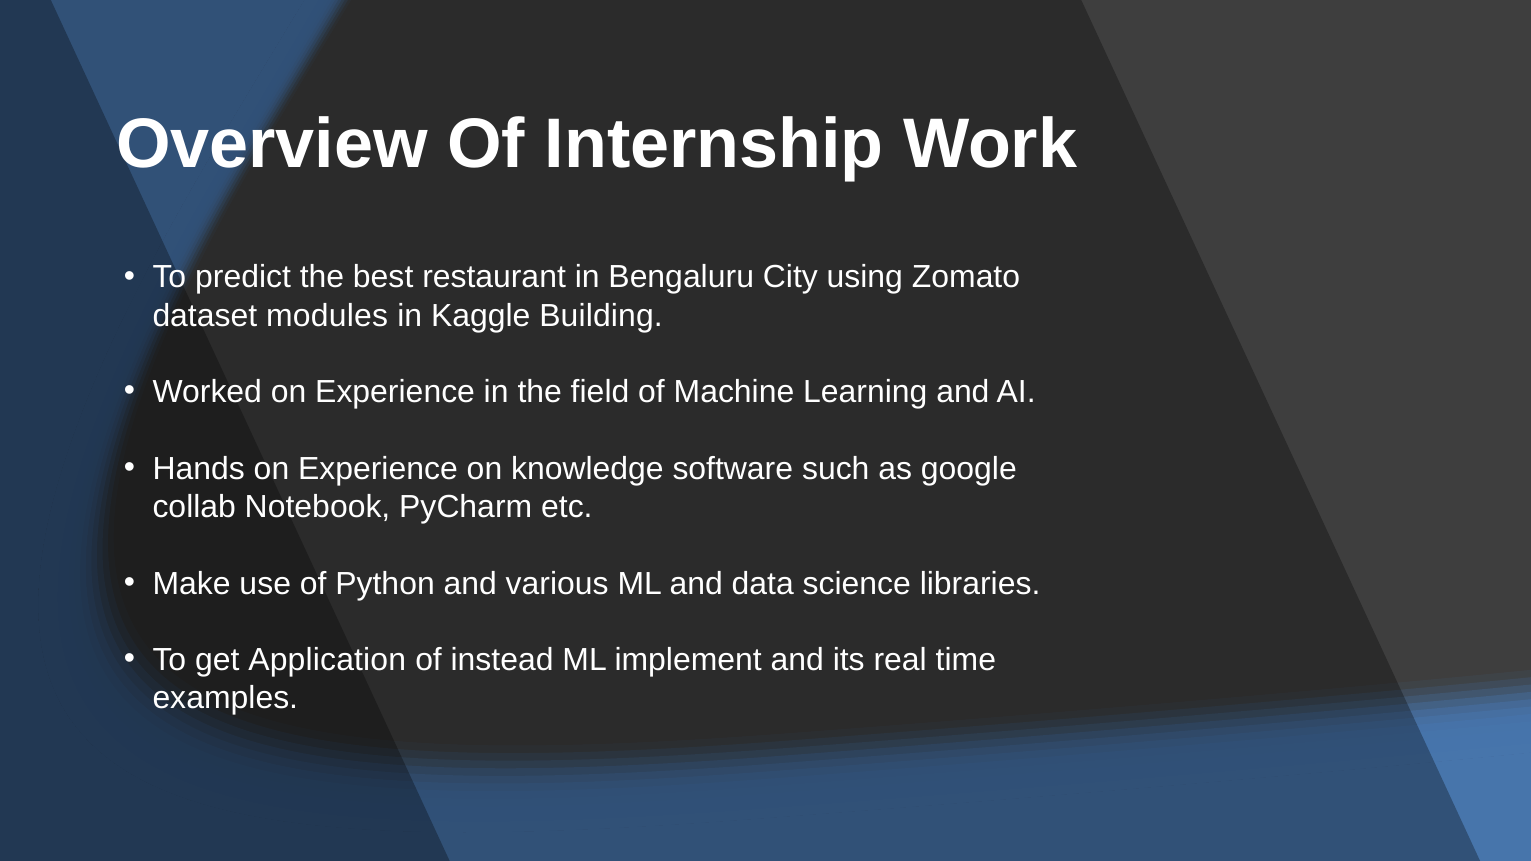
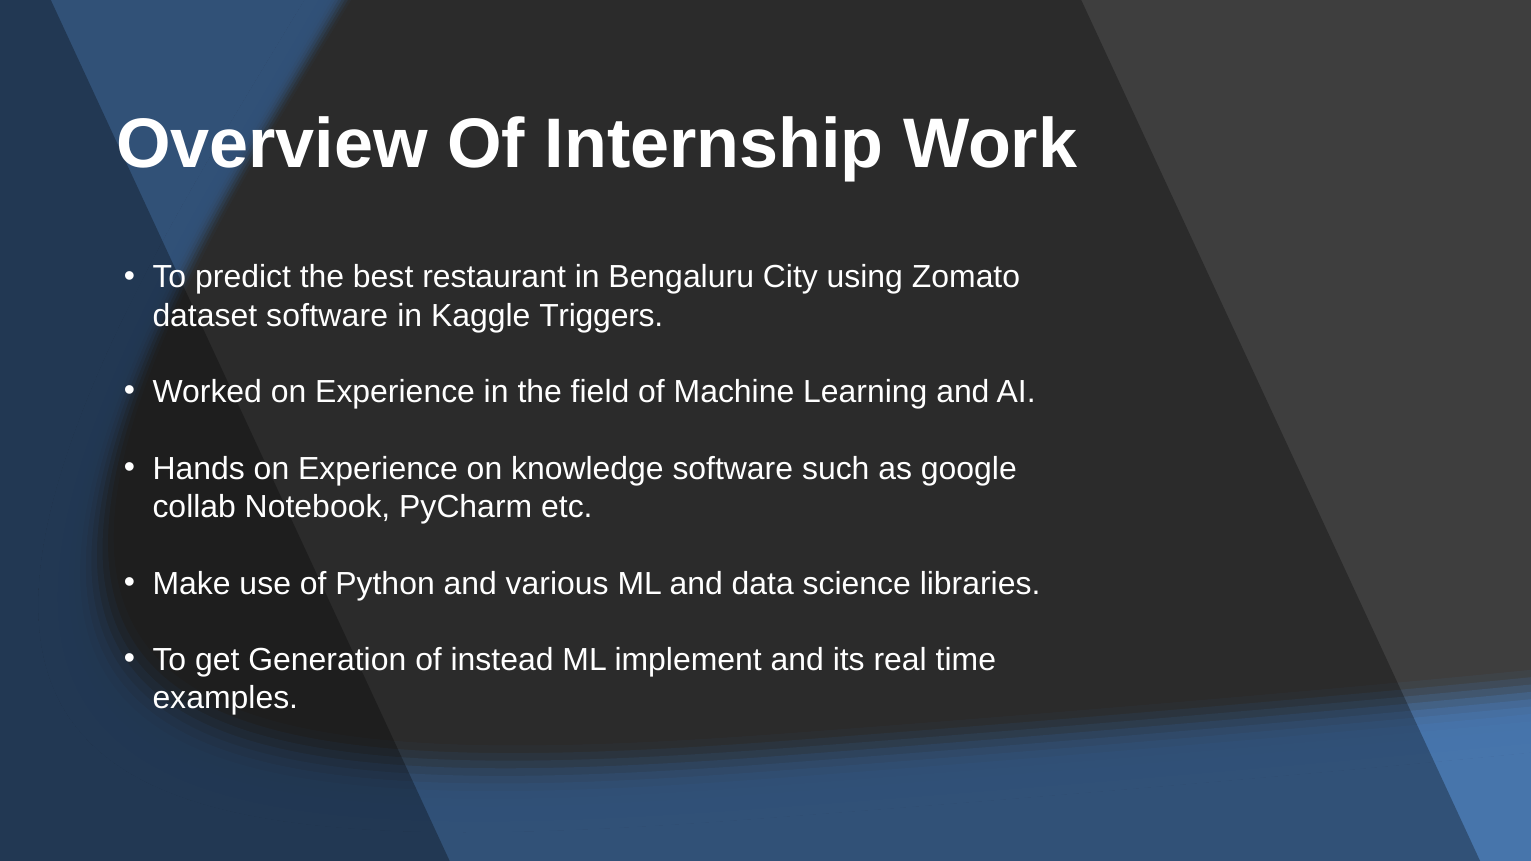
dataset modules: modules -> software (327, 316)
Building: Building -> Triggers (601, 316)
Application: Application -> Generation (327, 660)
